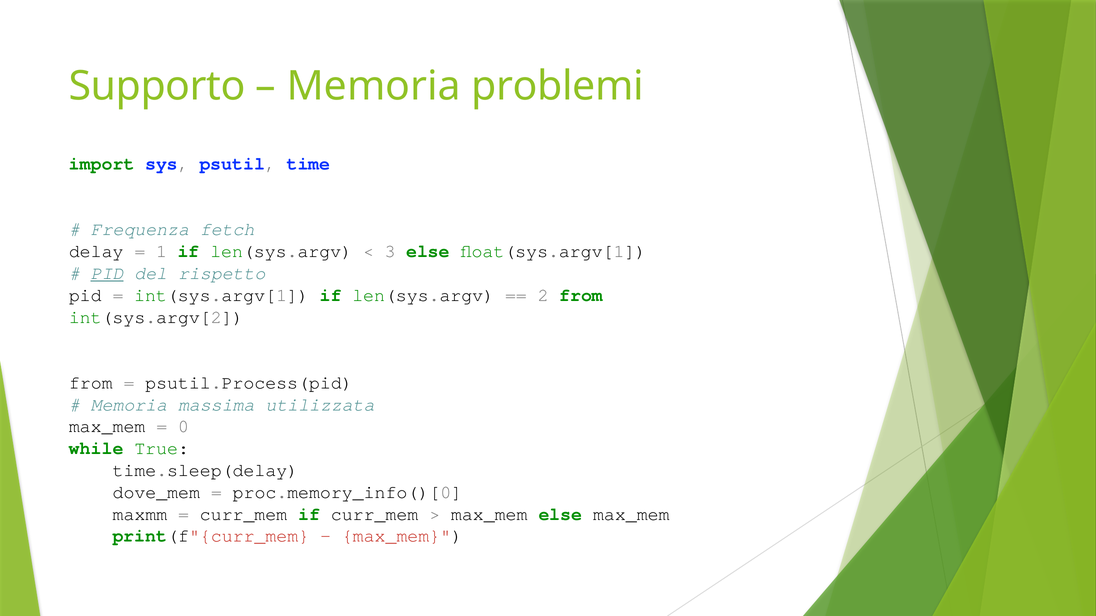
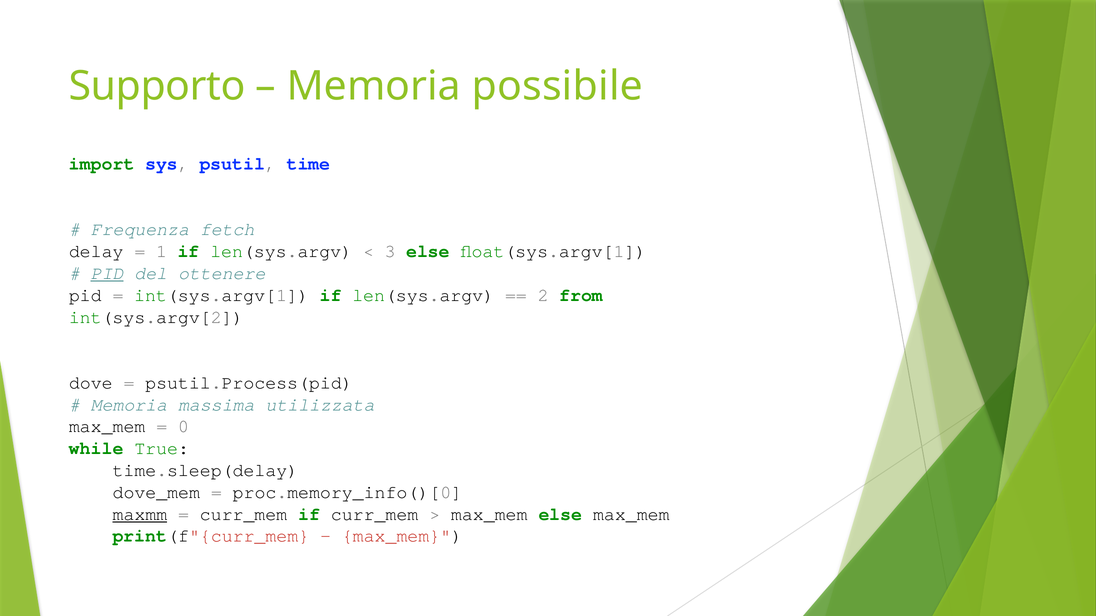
problemi: problemi -> possibile (557, 86)
rispetto: rispetto -> ottenere (222, 273)
from: from -> dove (91, 383)
maxmm underline: none -> present (140, 514)
